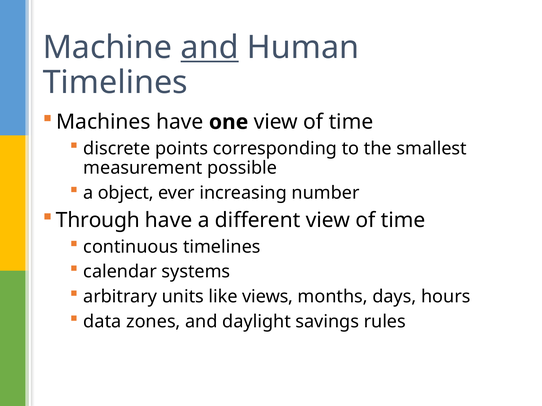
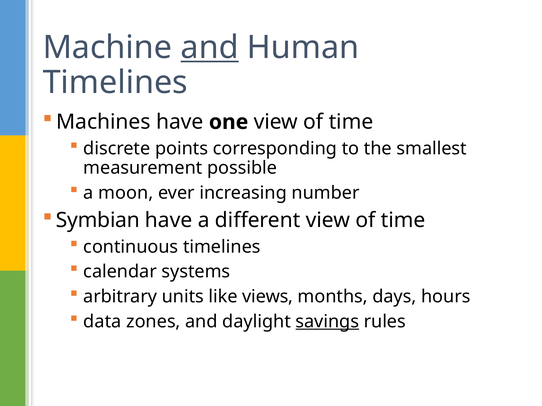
object: object -> moon (126, 193)
Through: Through -> Symbian (98, 221)
savings underline: none -> present (327, 322)
